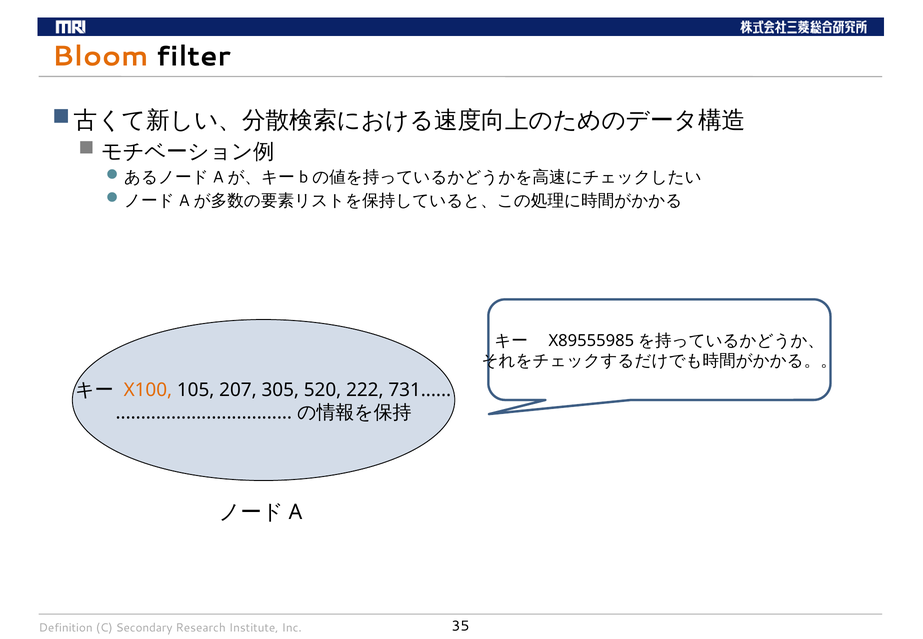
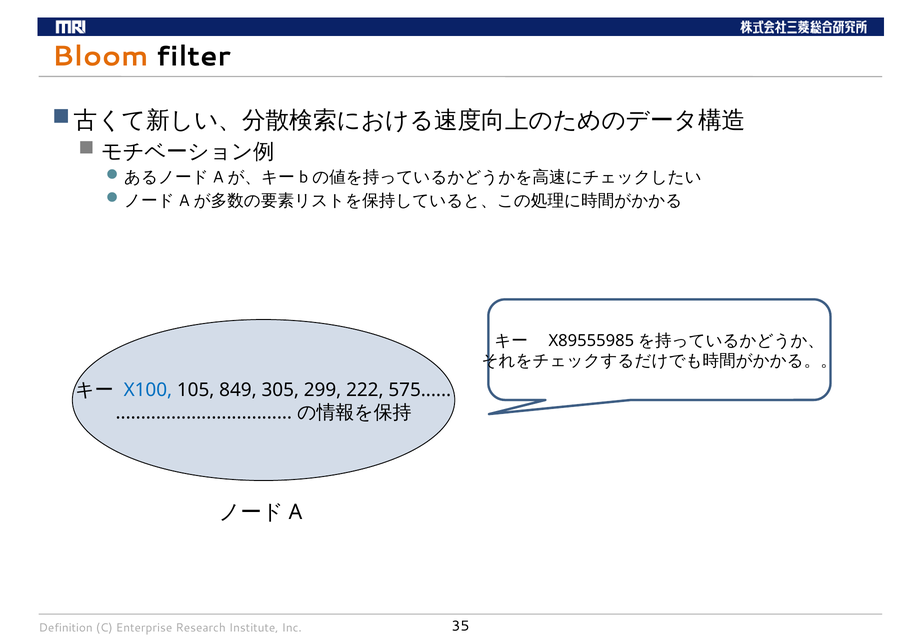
X100 colour: orange -> blue (148, 390)
207: 207 -> 849 (238, 390)
520: 520 -> 299 (323, 390)
731: 731 -> 575 (420, 390)
Secondary: Secondary -> Enterprise (144, 628)
